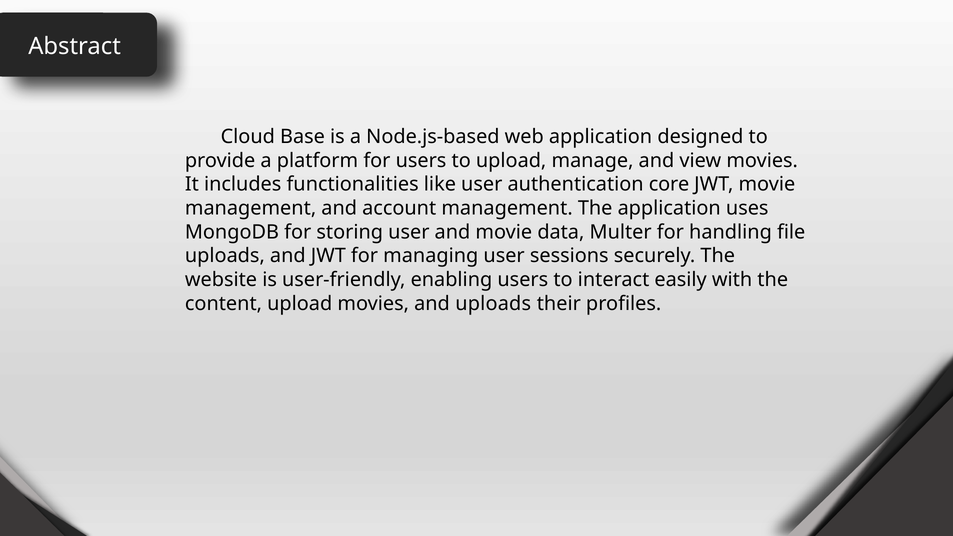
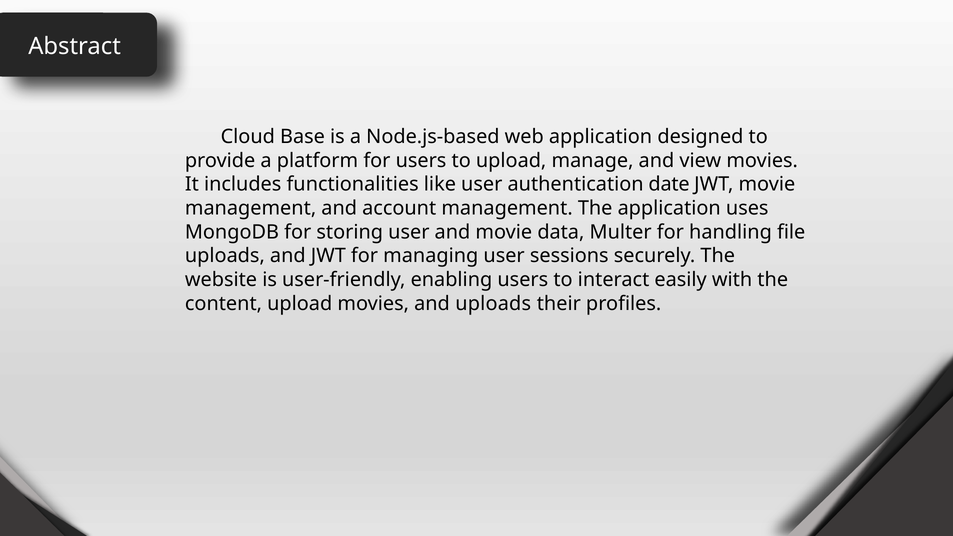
core: core -> date (669, 184)
